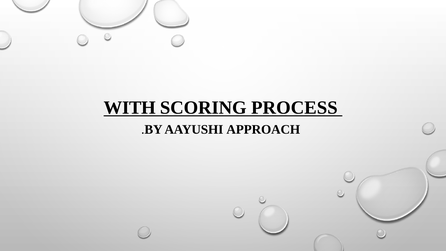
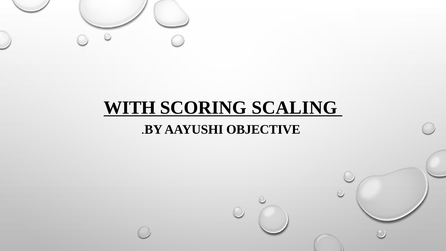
PROCESS: PROCESS -> SCALING (294, 107)
APPROACH: APPROACH -> OBJECTIVE (263, 129)
